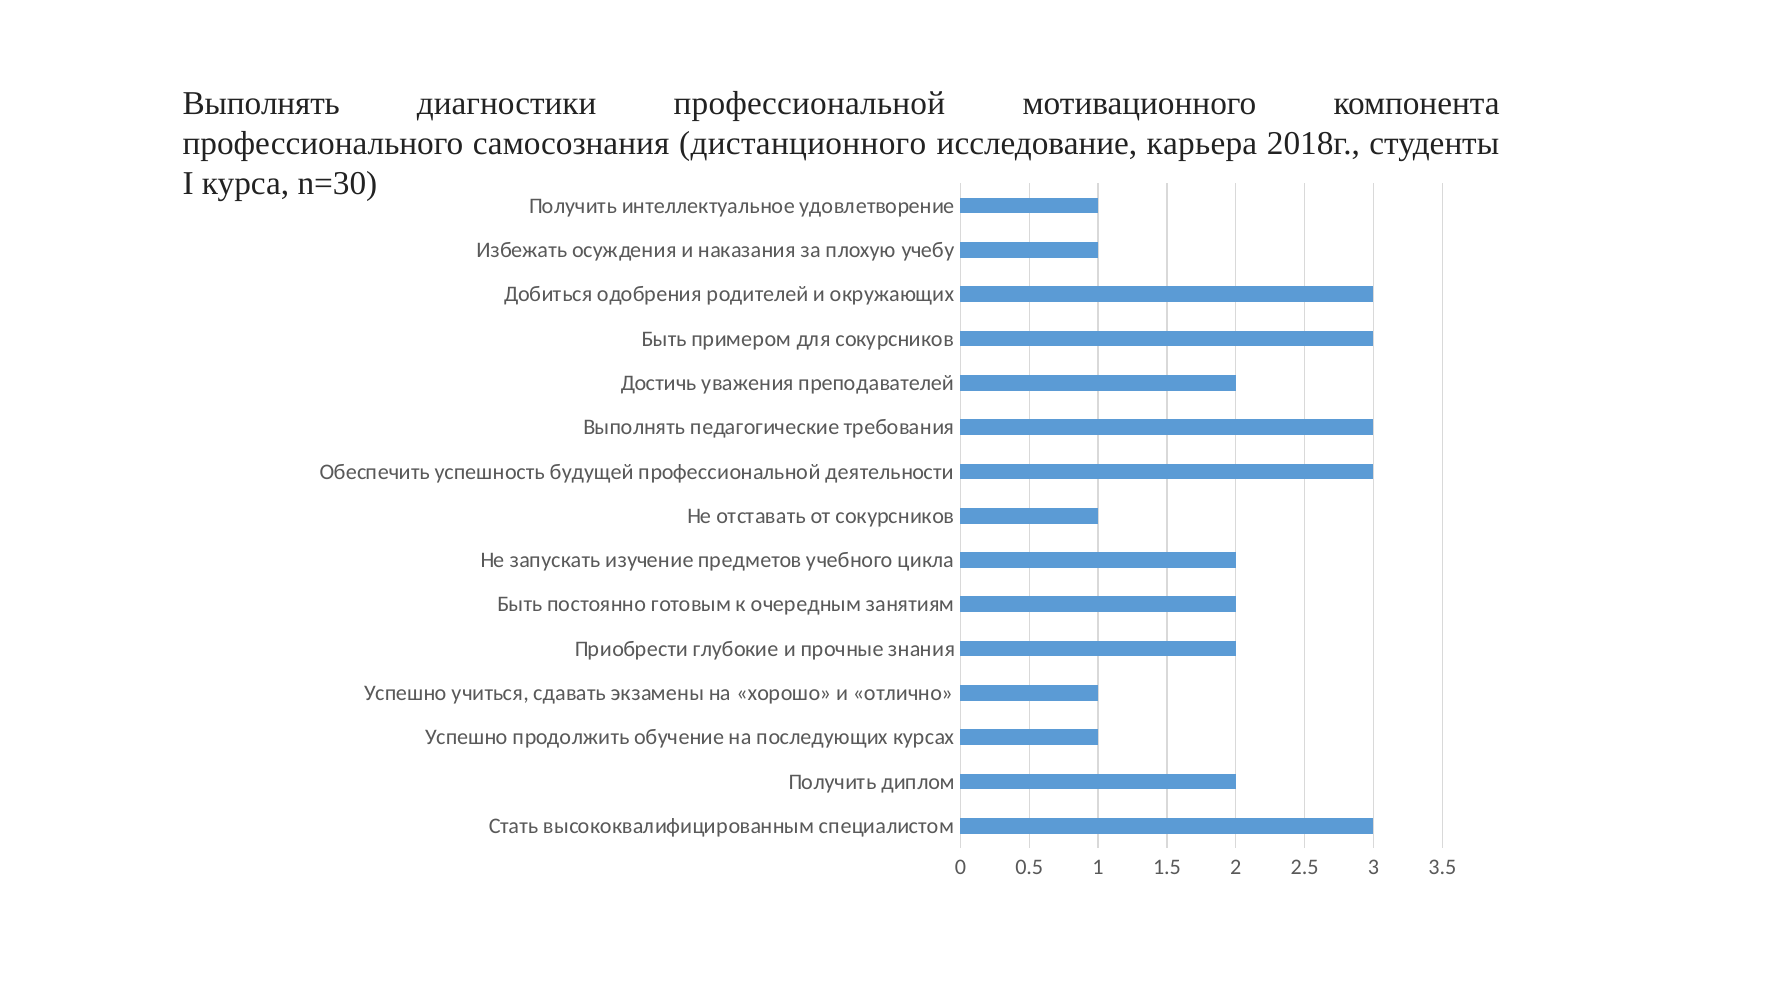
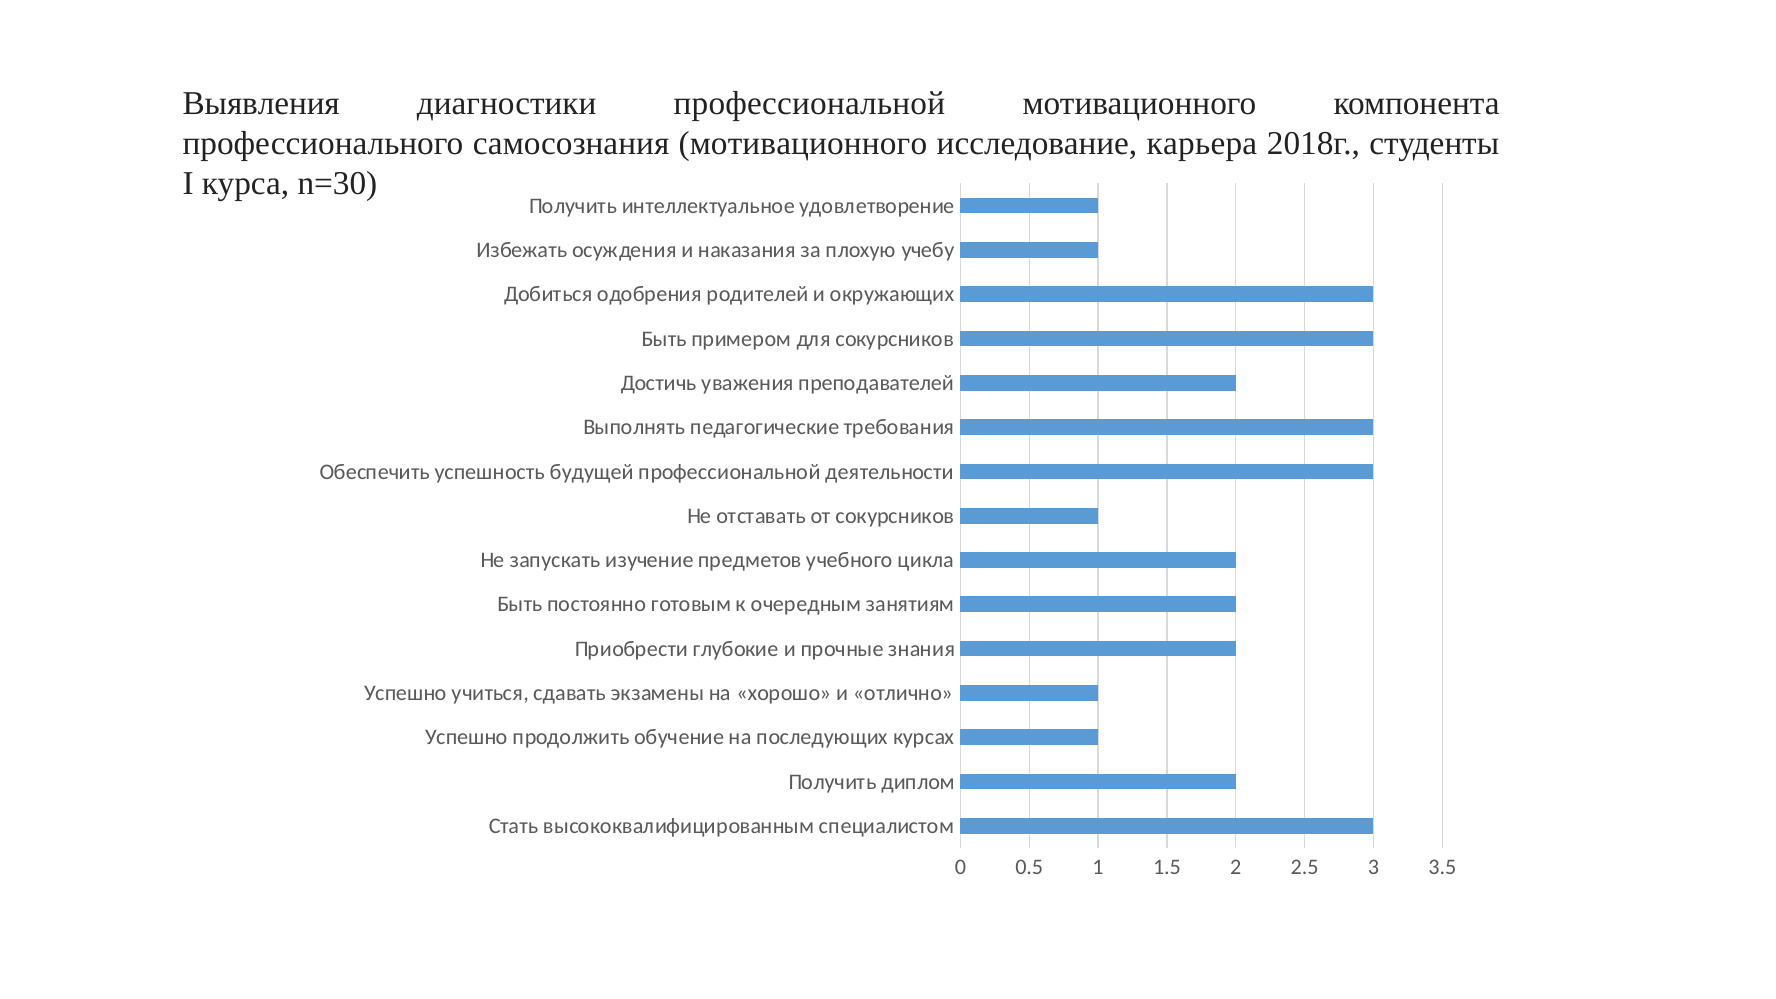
Выполнять: Выполнять -> Выявления (261, 104)
самосознания дистанционного: дистанционного -> мотивационного (803, 144)
